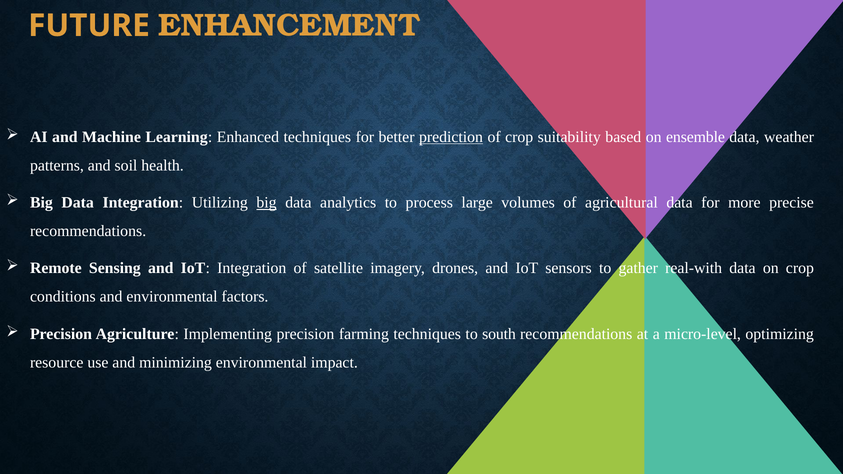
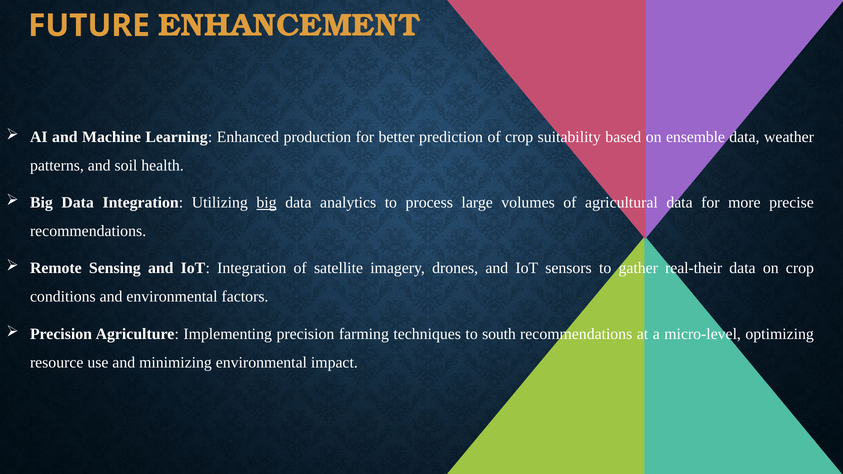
Enhanced techniques: techniques -> production (317, 137)
prediction underline: present -> none (451, 137)
real-with: real-with -> real-their (694, 268)
